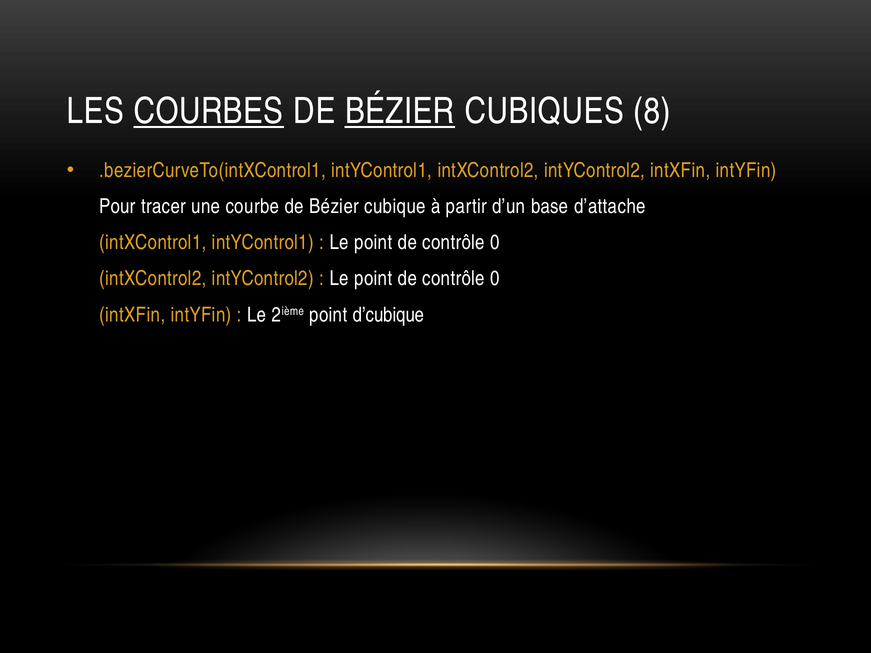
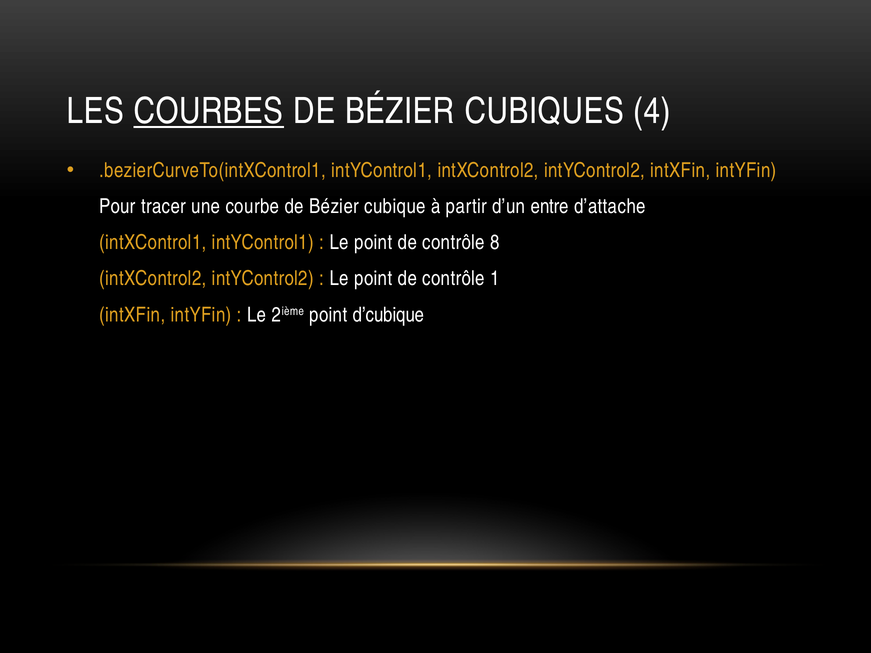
BÉZIER underline: present -> none (400, 111)
8: 8 -> 4 (652, 111)
base: base -> entre (550, 207)
0: 0 -> 8 (495, 243)
0: 0 -> 1 (495, 279)
